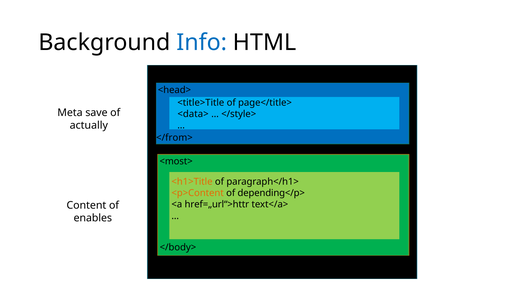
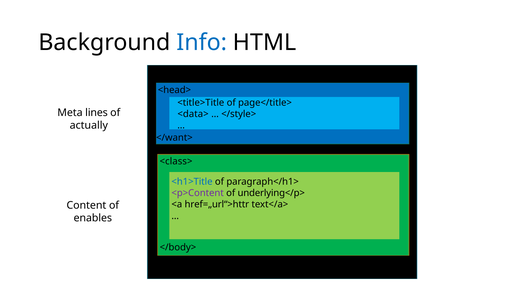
save: save -> lines (96, 112)
</from>: </from> -> </want> (174, 137)
<most>: <most> -> <class> (176, 161)
<h1>Title colour: orange -> blue (192, 181)
<p>Content colour: orange -> purple (198, 193)
depending</p>: depending</p> -> underlying</p> (271, 193)
